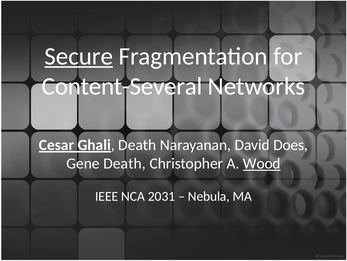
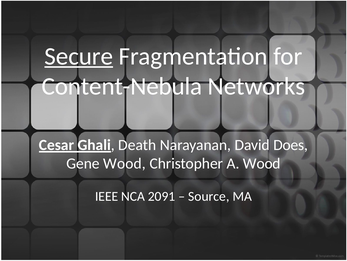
Content-Several: Content-Several -> Content-Nebula (122, 86)
Gene Death: Death -> Wood (124, 163)
Wood underline: present -> none (262, 163)
2031: 2031 -> 2091 (162, 196)
Nebula: Nebula -> Source (209, 196)
